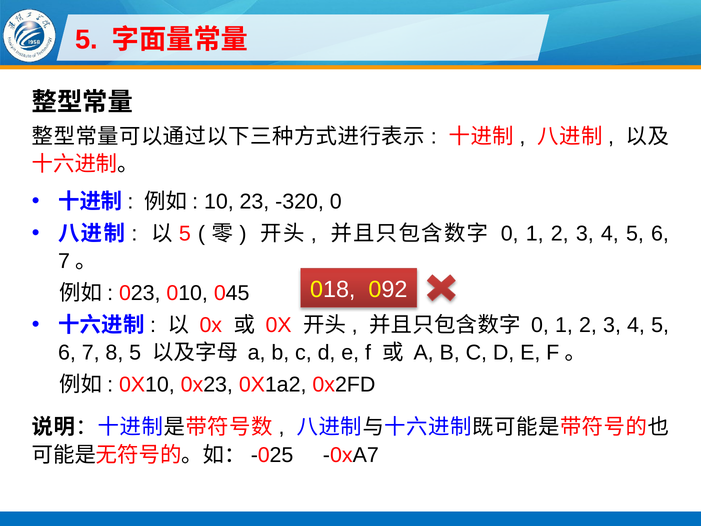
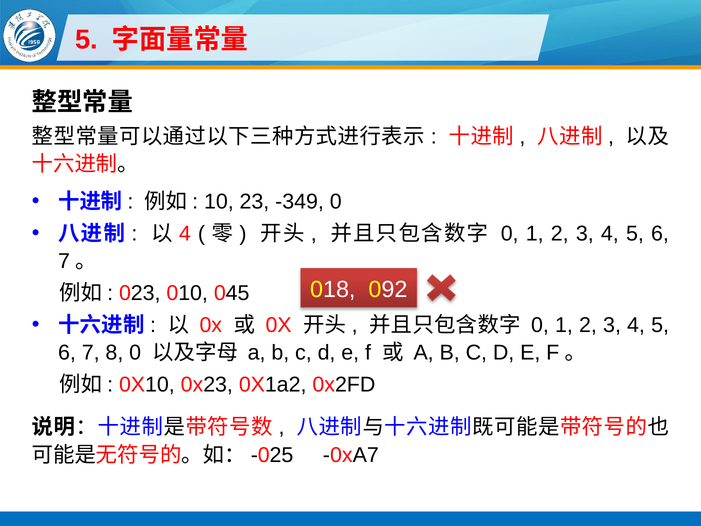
-320: -320 -> -349 (300, 201)
5: 5 -> 4 (185, 233)
8 5: 5 -> 0 (135, 353)
